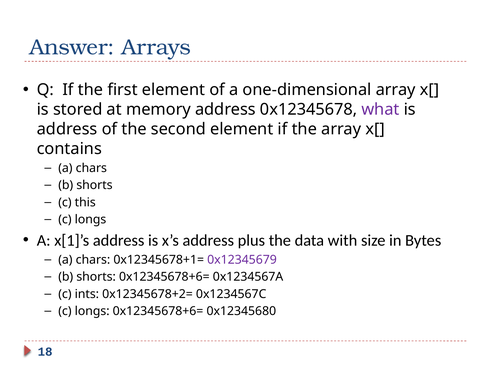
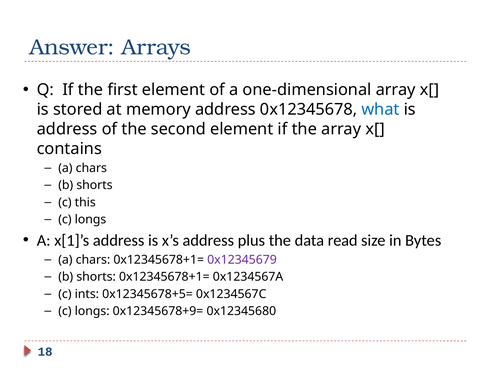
what colour: purple -> blue (380, 110)
with: with -> read (343, 240)
shorts 0x12345678+6=: 0x12345678+6= -> 0x12345678+1= (164, 277)
0x12345678+2=: 0x12345678+2= -> 0x12345678+5= (148, 294)
longs 0x12345678+6=: 0x12345678+6= -> 0x12345678+9= (158, 311)
